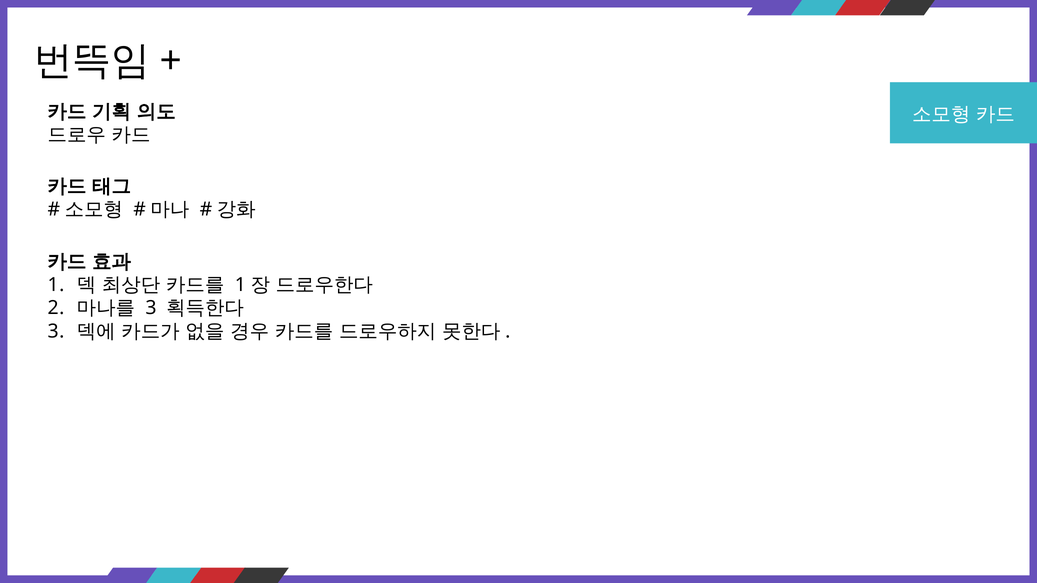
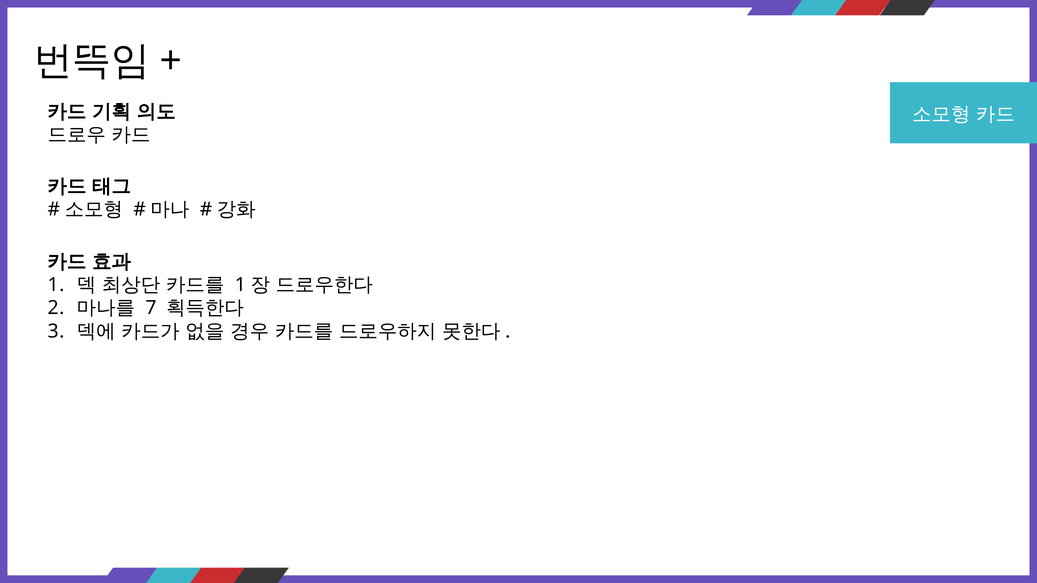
3: 3 -> 7 (151, 308)
